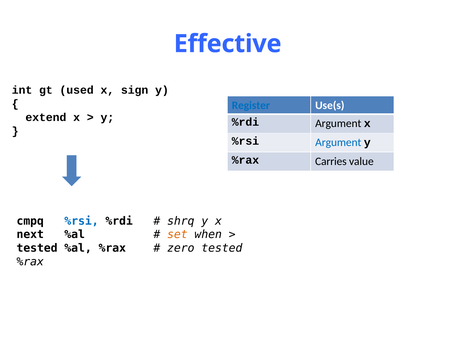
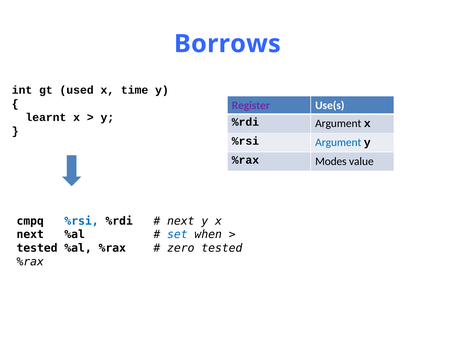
Effective: Effective -> Borrows (227, 44)
sign: sign -> time (135, 90)
Register colour: blue -> purple (251, 105)
extend: extend -> learnt (46, 118)
Carries: Carries -> Modes (331, 162)
shrq: shrq -> next (181, 221)
set colour: orange -> blue (177, 235)
